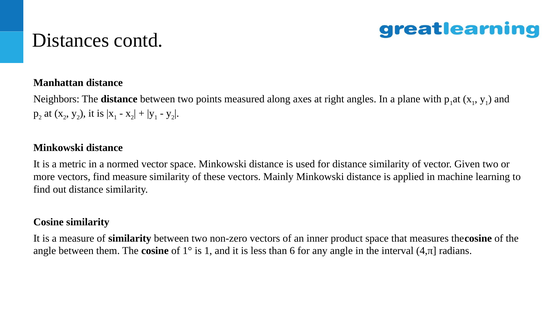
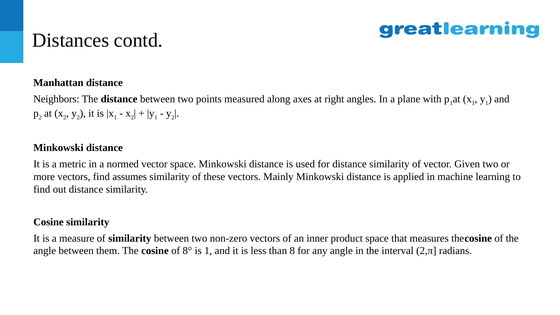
find measure: measure -> assumes (130, 177)
1°: 1° -> 8° (187, 251)
6: 6 -> 8 (292, 251)
4,π: 4,π -> 2,π (426, 251)
